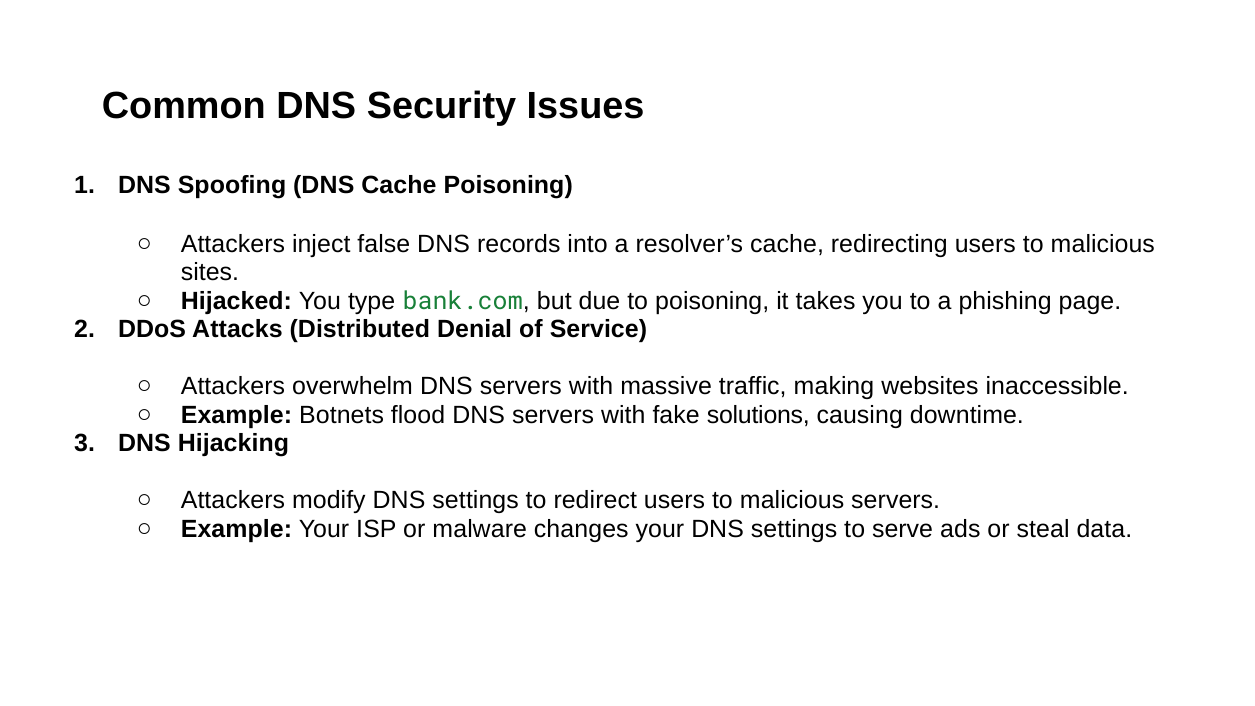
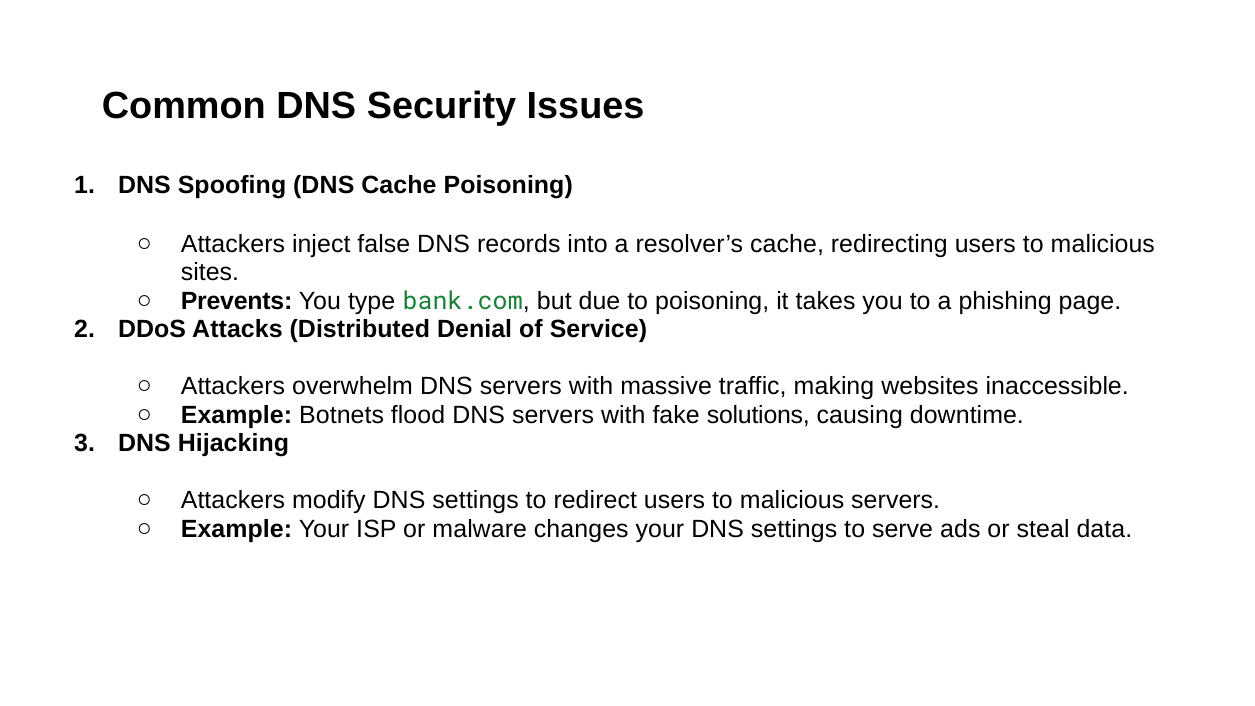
Hijacked: Hijacked -> Prevents (237, 301)
